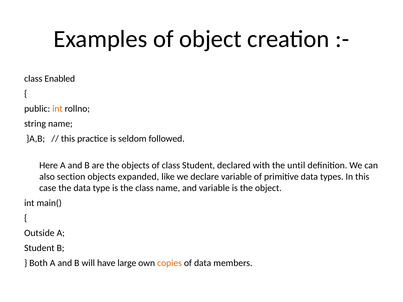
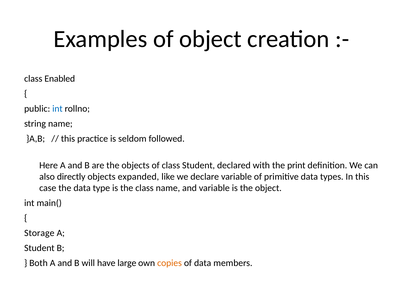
int colour: orange -> blue (57, 109)
until: until -> print (296, 165)
section: section -> directly (71, 177)
Outside: Outside -> Storage (39, 233)
